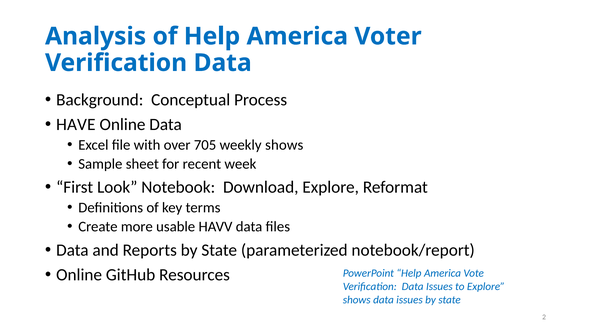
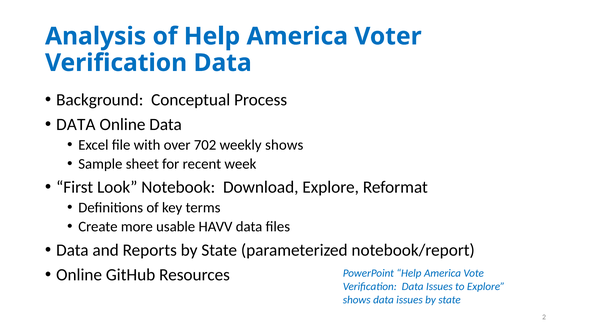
HAVE: HAVE -> DATA (76, 125)
705: 705 -> 702 (205, 145)
